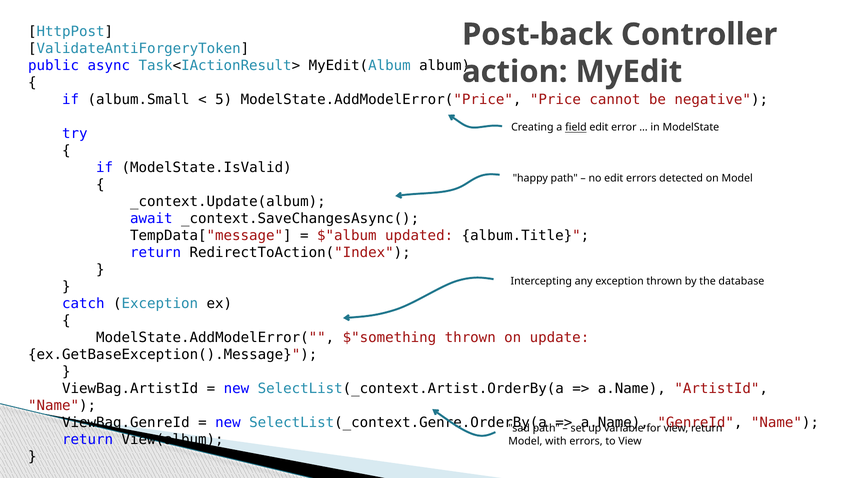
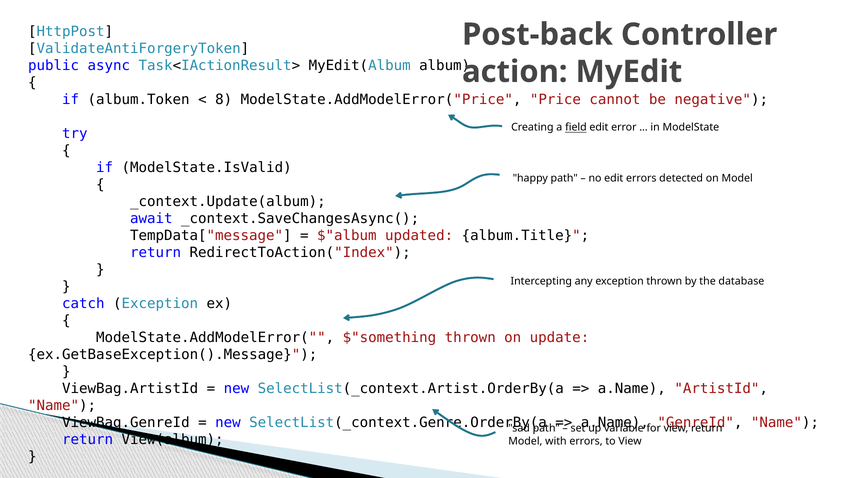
album.Small: album.Small -> album.Token (139, 100)
5: 5 -> 8 (224, 100)
